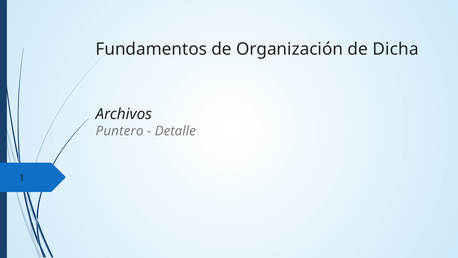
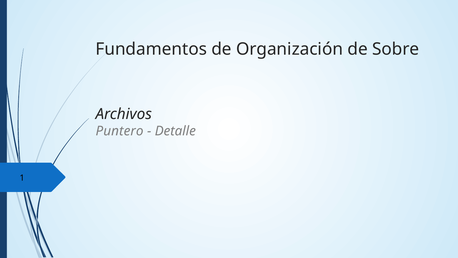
Dicha: Dicha -> Sobre (396, 49)
